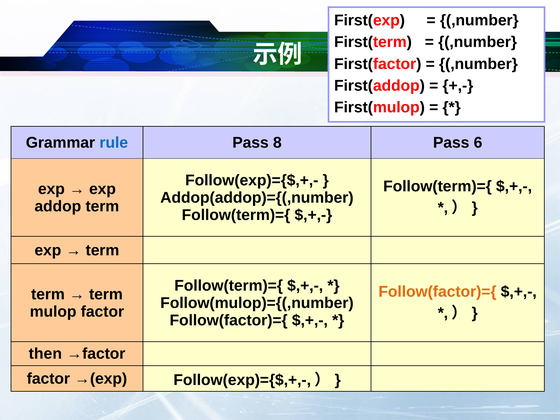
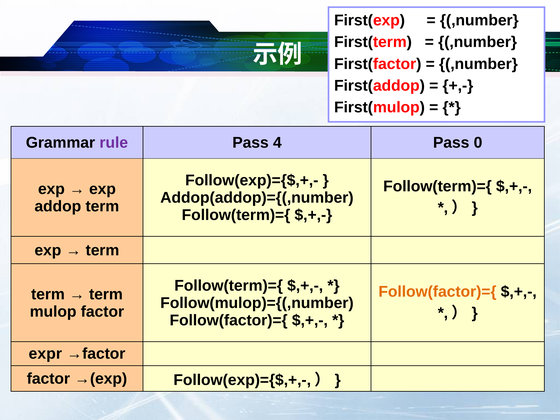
rule colour: blue -> purple (114, 143)
8: 8 -> 4 (277, 143)
6: 6 -> 0 (478, 143)
then: then -> expr (45, 354)
